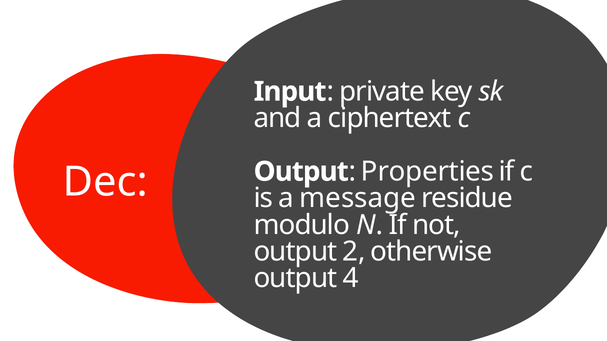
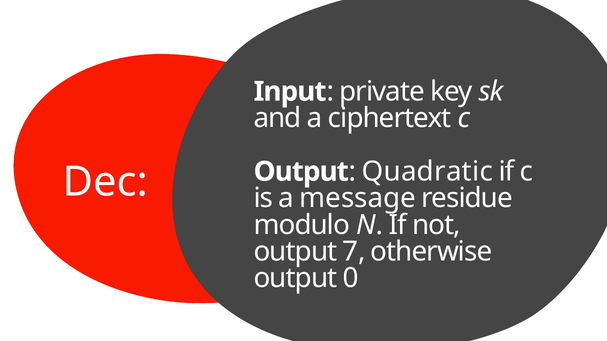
Properties: Properties -> Quadratic (427, 172)
2: 2 -> 7 (354, 252)
4: 4 -> 0 (351, 279)
